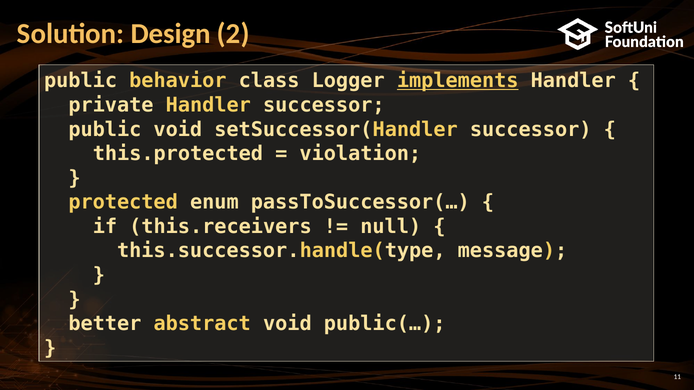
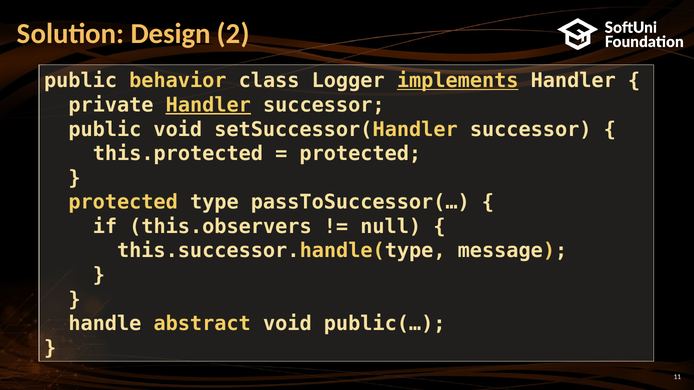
Handler underline: none -> present (208, 105)
violation: violation -> protected (360, 154)
enum: enum -> type (214, 202)
this.receivers: this.receivers -> this.observers (220, 227)
better: better -> handle (105, 324)
